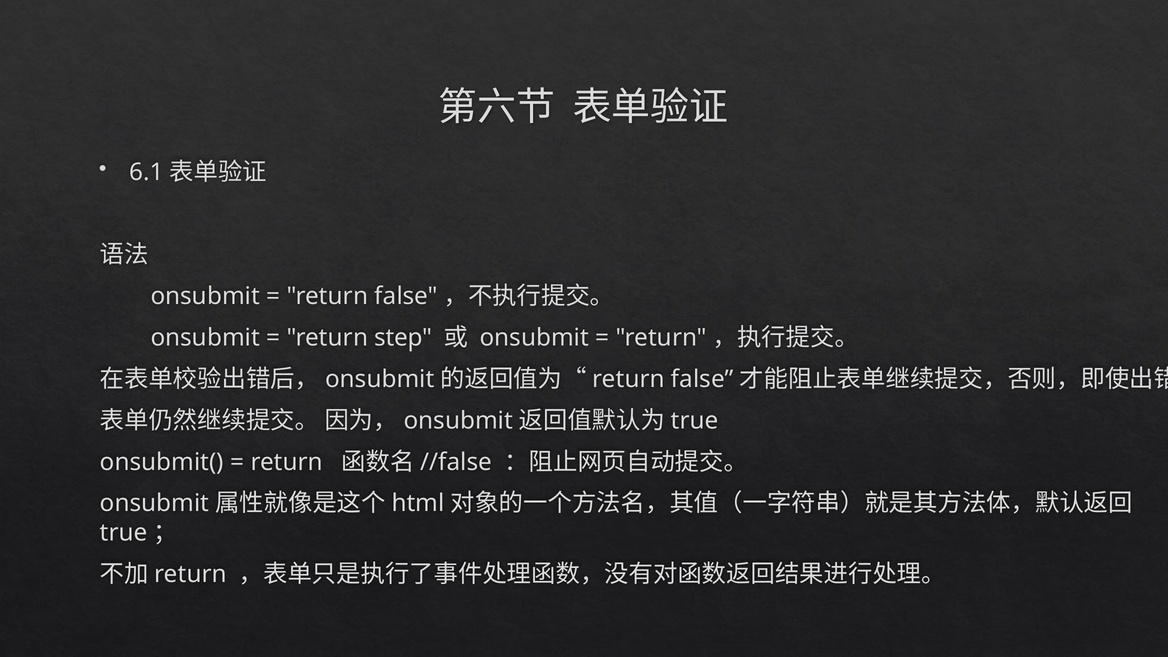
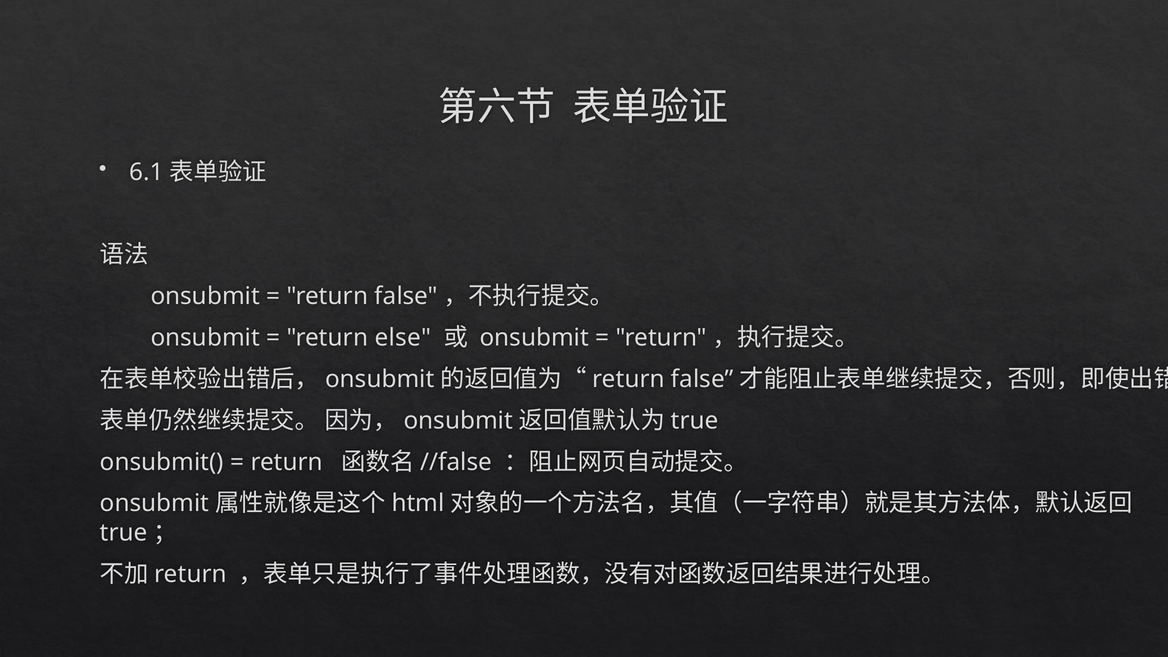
step: step -> else (403, 338)
